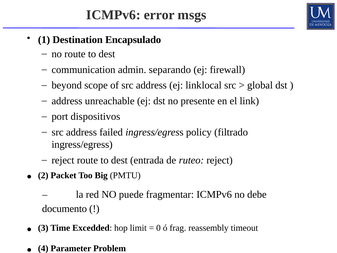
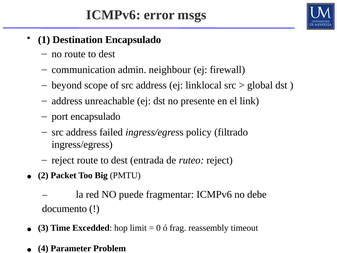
separando: separando -> neighbour (170, 70)
port dispositivos: dispositivos -> encapsulado (96, 116)
